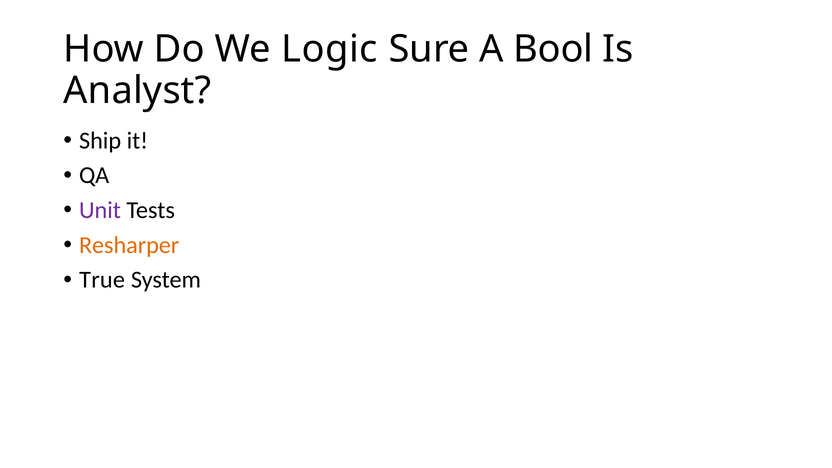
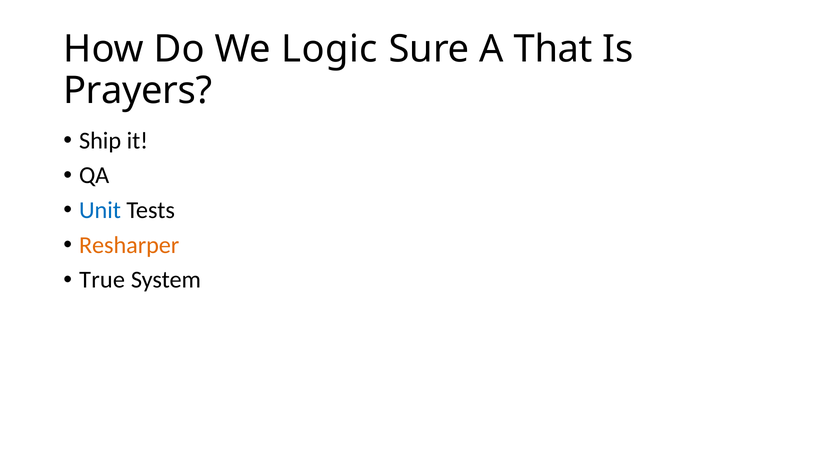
Bool: Bool -> That (553, 49)
Analyst: Analyst -> Prayers (138, 90)
Unit colour: purple -> blue (100, 210)
